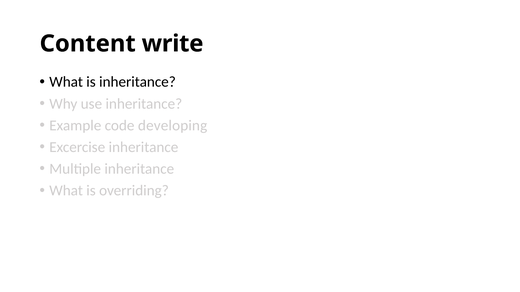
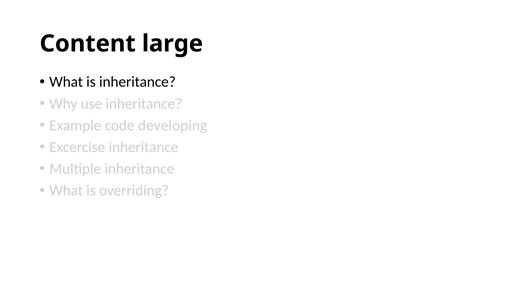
write: write -> large (172, 44)
